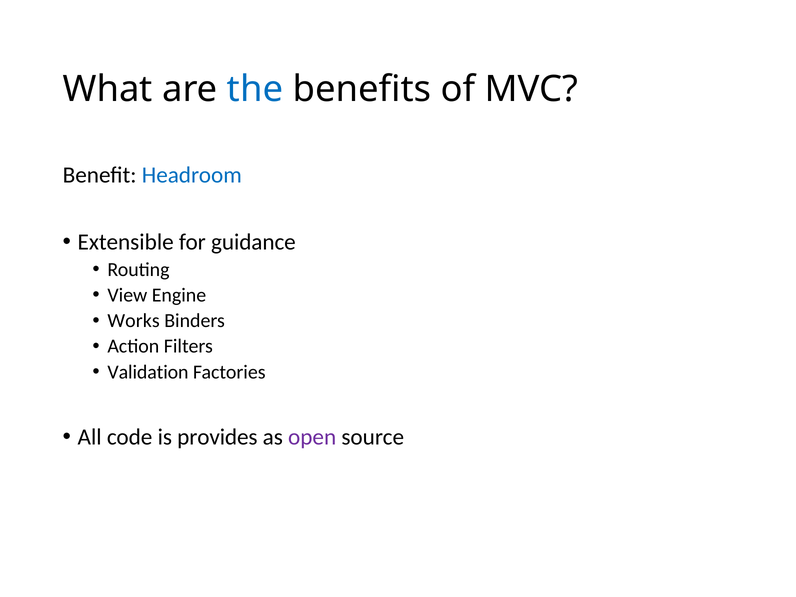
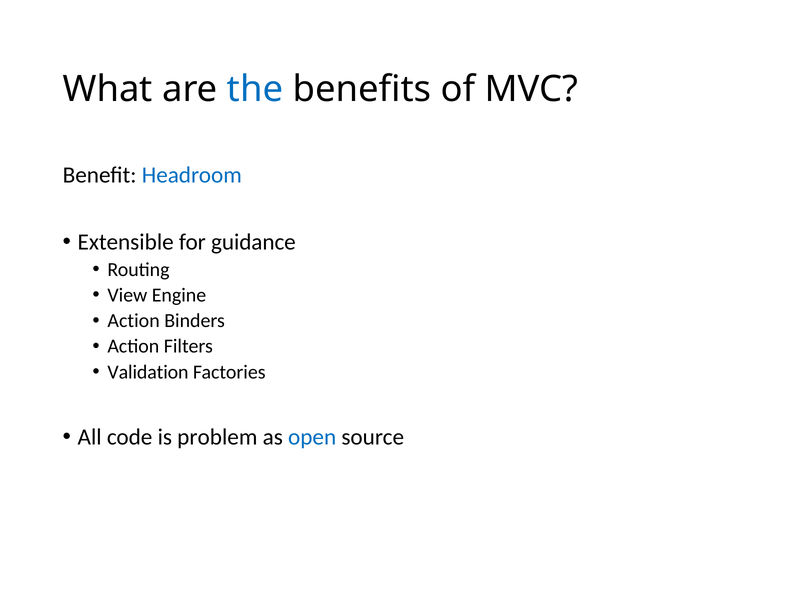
Works: Works -> Action (134, 321)
provides: provides -> problem (217, 437)
open colour: purple -> blue (312, 437)
